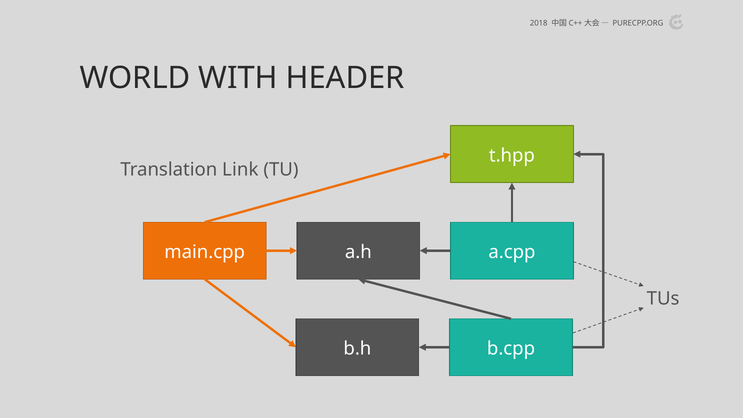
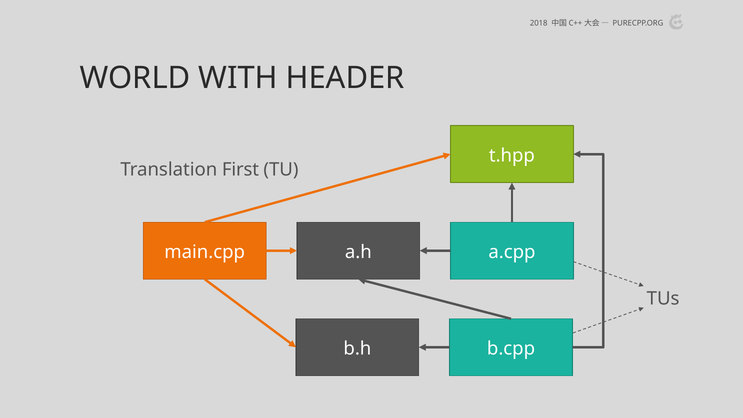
Link: Link -> First (240, 169)
